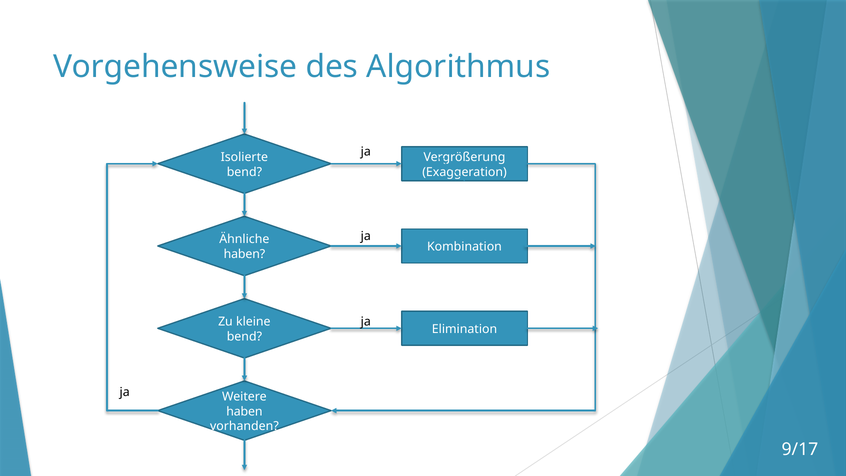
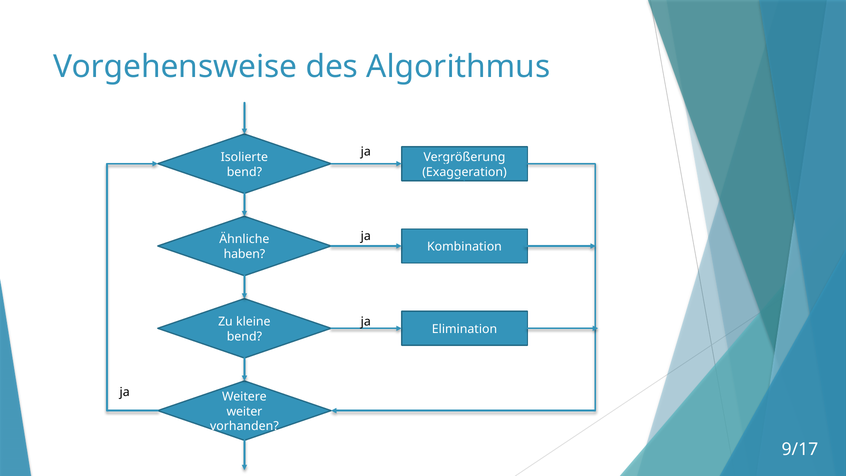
haben: haben -> weiter (244, 411)
